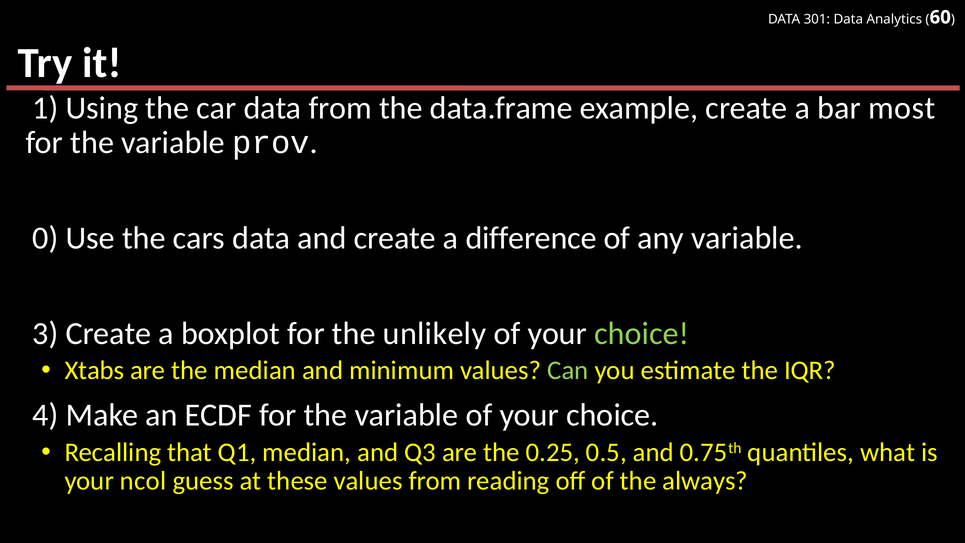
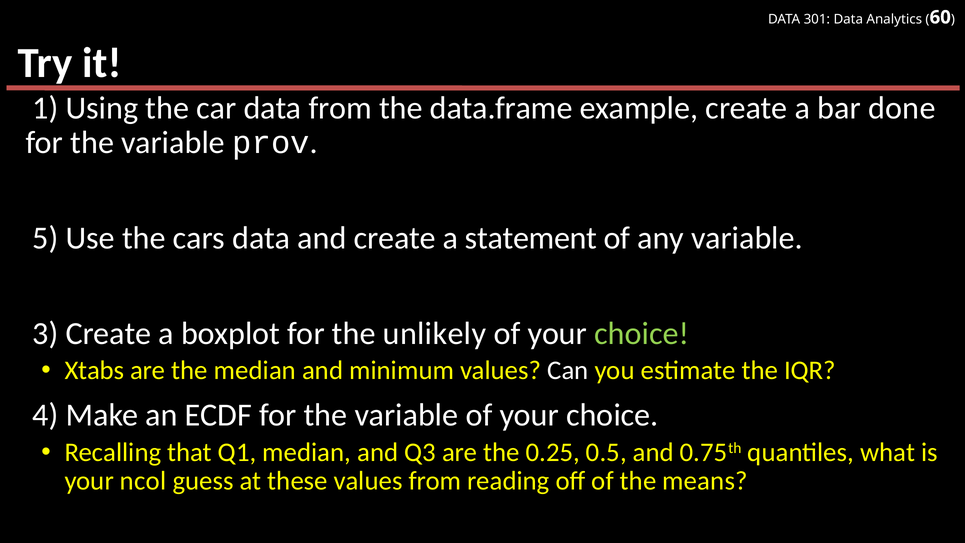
most: most -> done (902, 108)
0: 0 -> 5 (45, 238)
difference: difference -> statement (531, 238)
Can colour: light green -> white (568, 370)
always: always -> means (705, 481)
